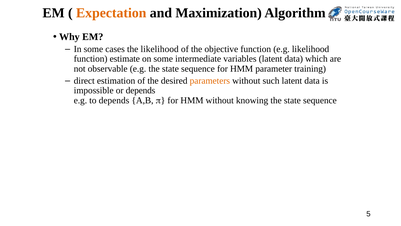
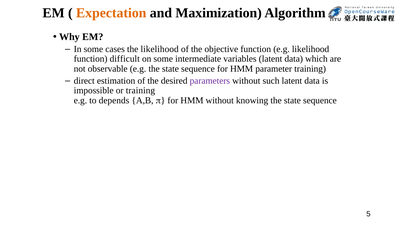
estimate: estimate -> difficult (125, 59)
parameters colour: orange -> purple (210, 81)
or depends: depends -> training (140, 90)
